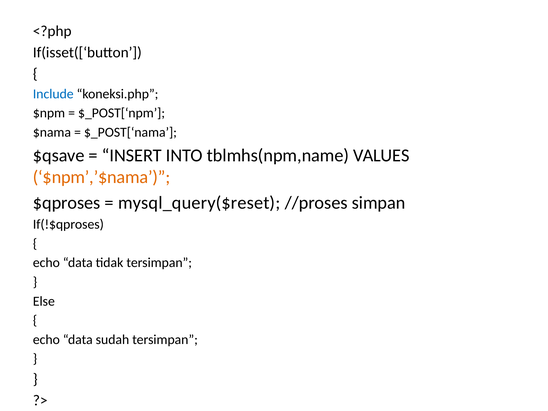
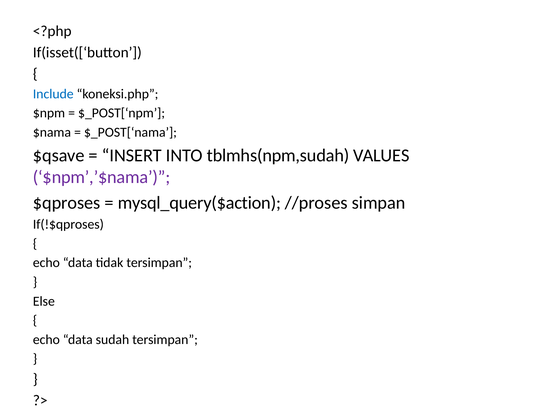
tblmhs(npm,name: tblmhs(npm,name -> tblmhs(npm,sudah (278, 155)
$npm’,’$nama colour: orange -> purple (102, 177)
mysql_query($reset: mysql_query($reset -> mysql_query($action (199, 203)
